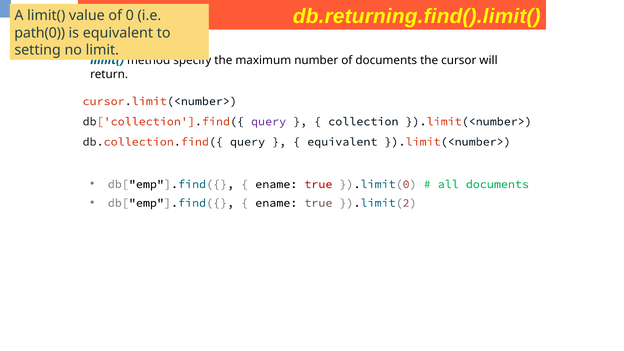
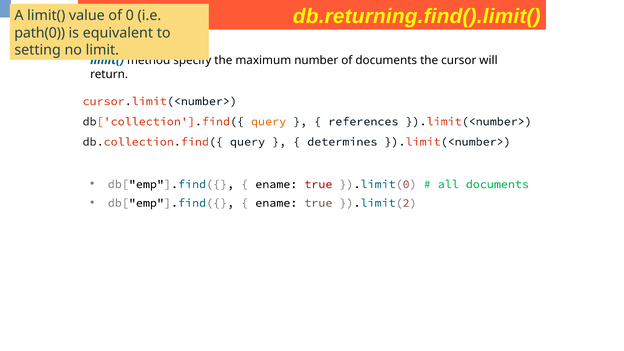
query colour: purple -> orange (269, 121)
collection: collection -> references (363, 121)
equivalent: equivalent -> determines (342, 142)
